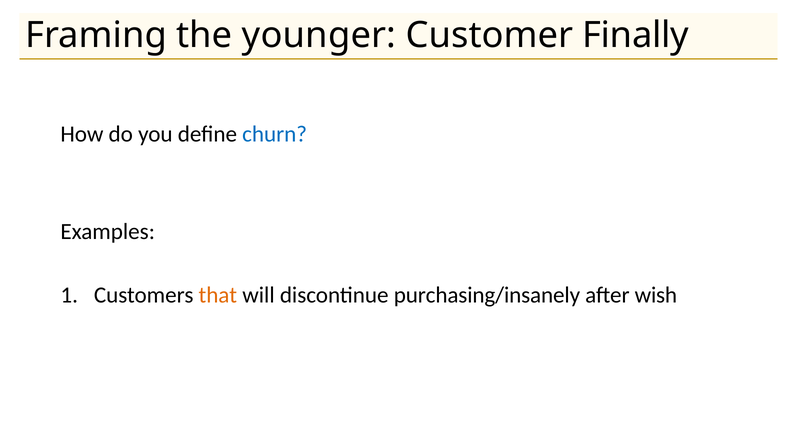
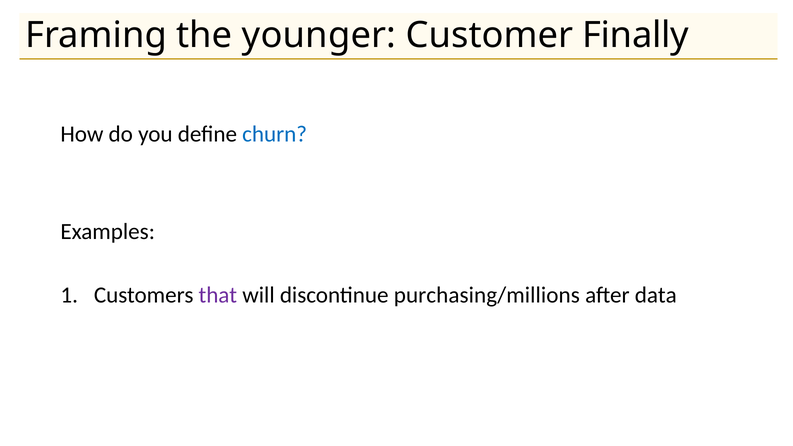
that colour: orange -> purple (218, 295)
purchasing/insanely: purchasing/insanely -> purchasing/millions (487, 295)
wish: wish -> data (656, 295)
